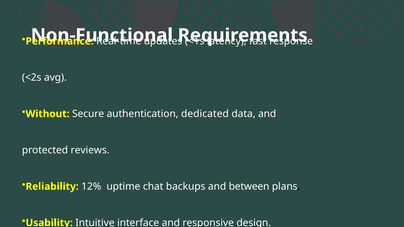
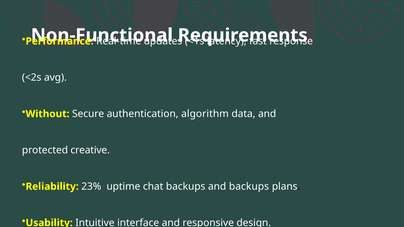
dedicated: dedicated -> algorithm (205, 114)
reviews: reviews -> creative (90, 150)
12%: 12% -> 23% (91, 187)
and between: between -> backups (249, 187)
